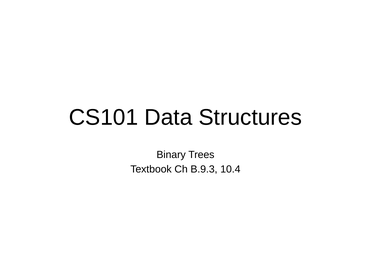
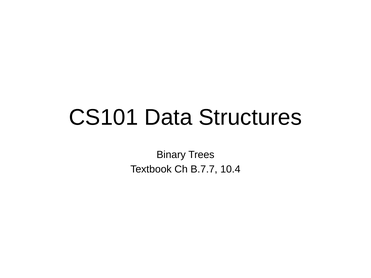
B.9.3: B.9.3 -> B.7.7 (204, 169)
